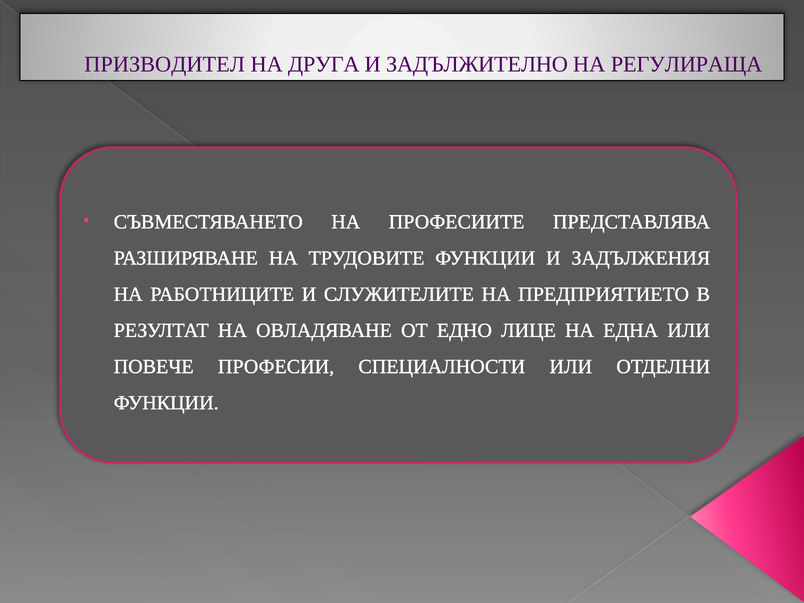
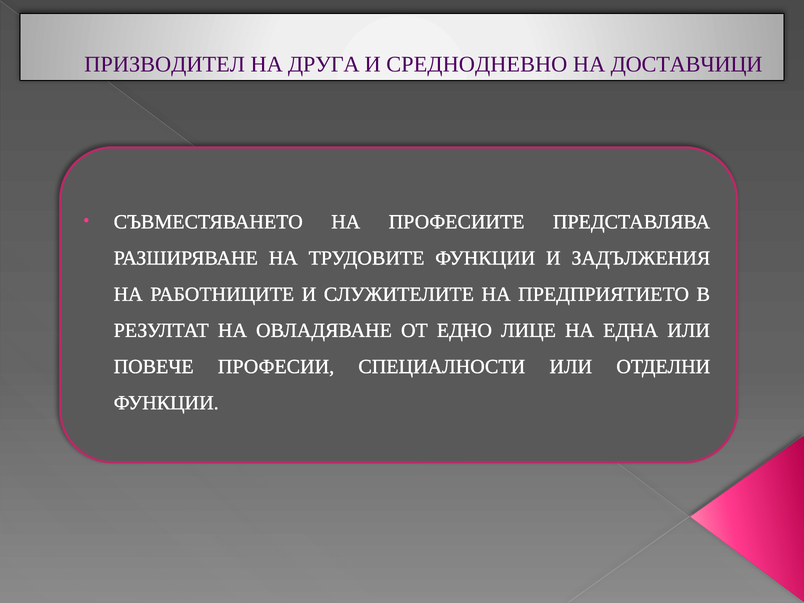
ЗАДЪЛЖИТЕЛНО: ЗАДЪЛЖИТЕЛНО -> СРЕДНОДНЕВНО (477, 65)
РЕГУЛИРАЩА: РЕГУЛИРАЩА -> ДОСТАВЧИЦИ (687, 65)
